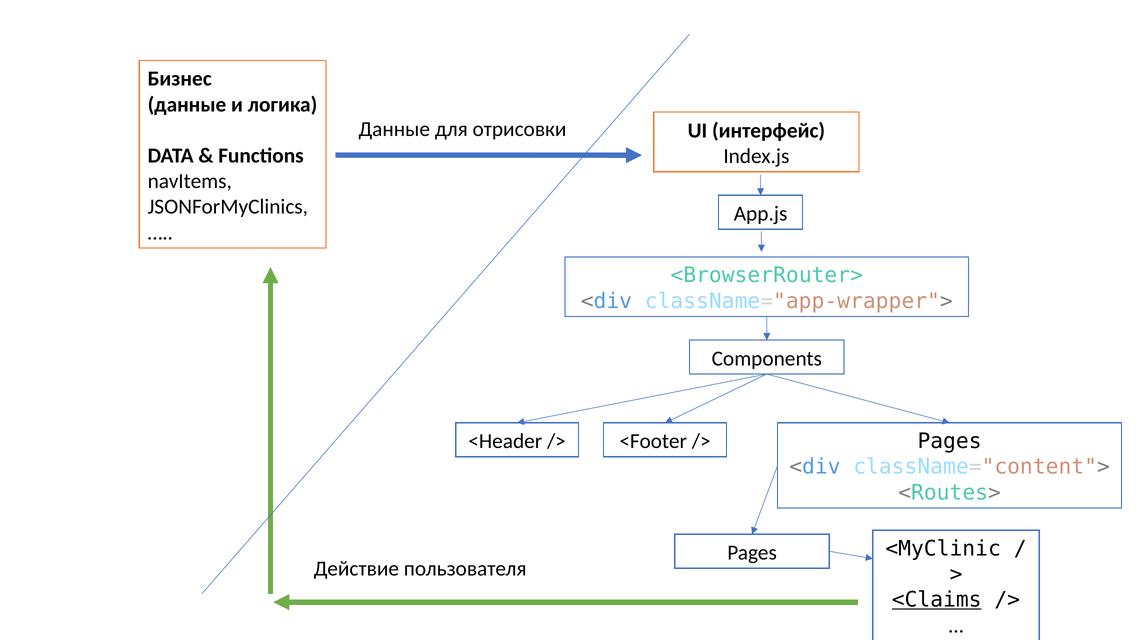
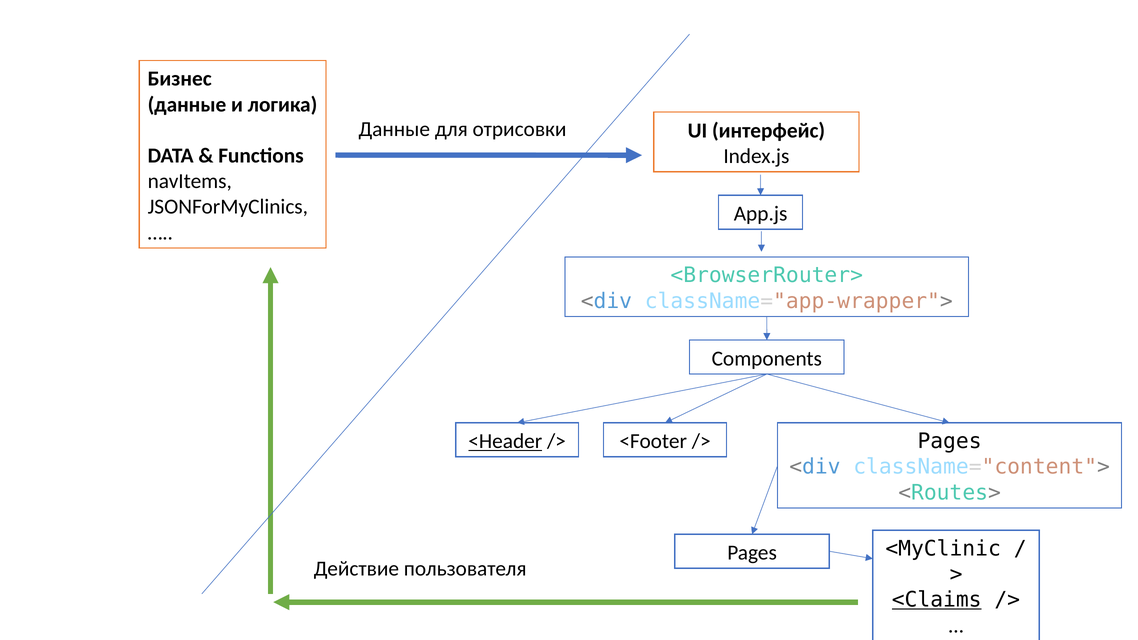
<Header underline: none -> present (505, 441)
